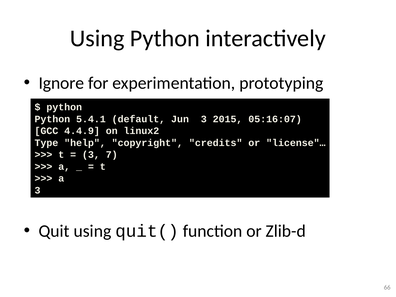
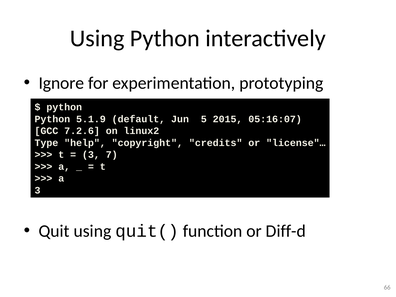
5.4.1: 5.4.1 -> 5.1.9 (91, 119)
Jun 3: 3 -> 5 (204, 119)
4.4.9: 4.4.9 -> 7.2.6 (82, 131)
Zlib-d: Zlib-d -> Diff-d (286, 231)
